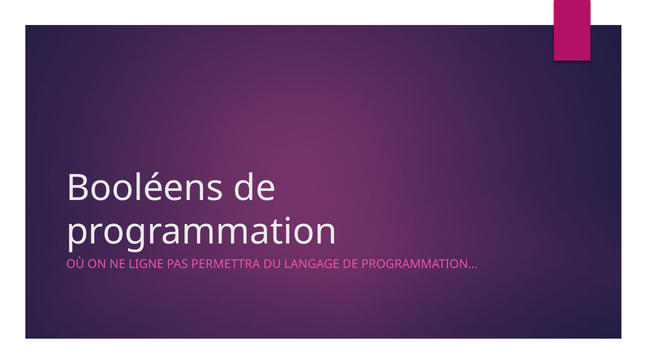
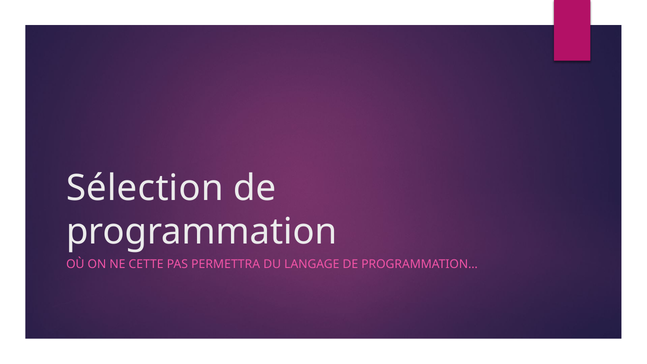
Booléens: Booléens -> Sélection (145, 188)
LIGNE: LIGNE -> CETTE (146, 264)
